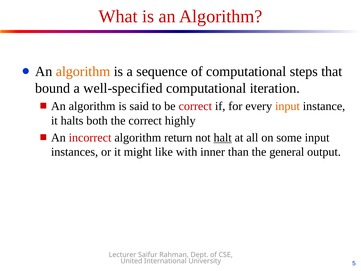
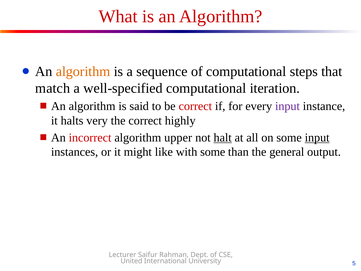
bound: bound -> match (53, 88)
input colour: orange -> purple (287, 106)
both: both -> very (97, 121)
return: return -> upper (178, 137)
input underline: none -> present (317, 137)
with inner: inner -> some (213, 152)
